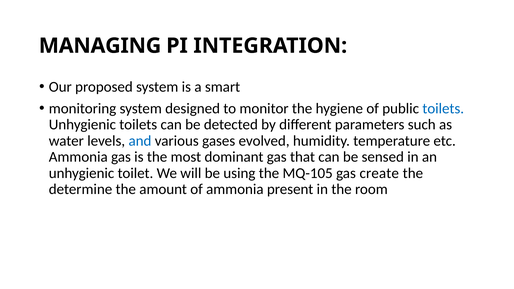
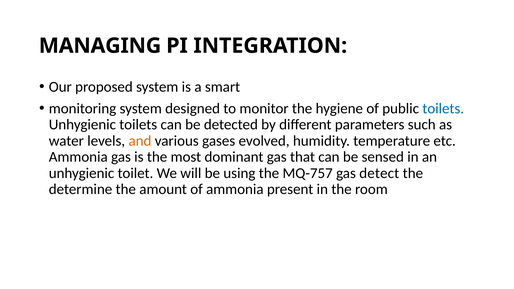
and colour: blue -> orange (140, 141)
MQ-105: MQ-105 -> MQ-757 (308, 173)
create: create -> detect (379, 173)
